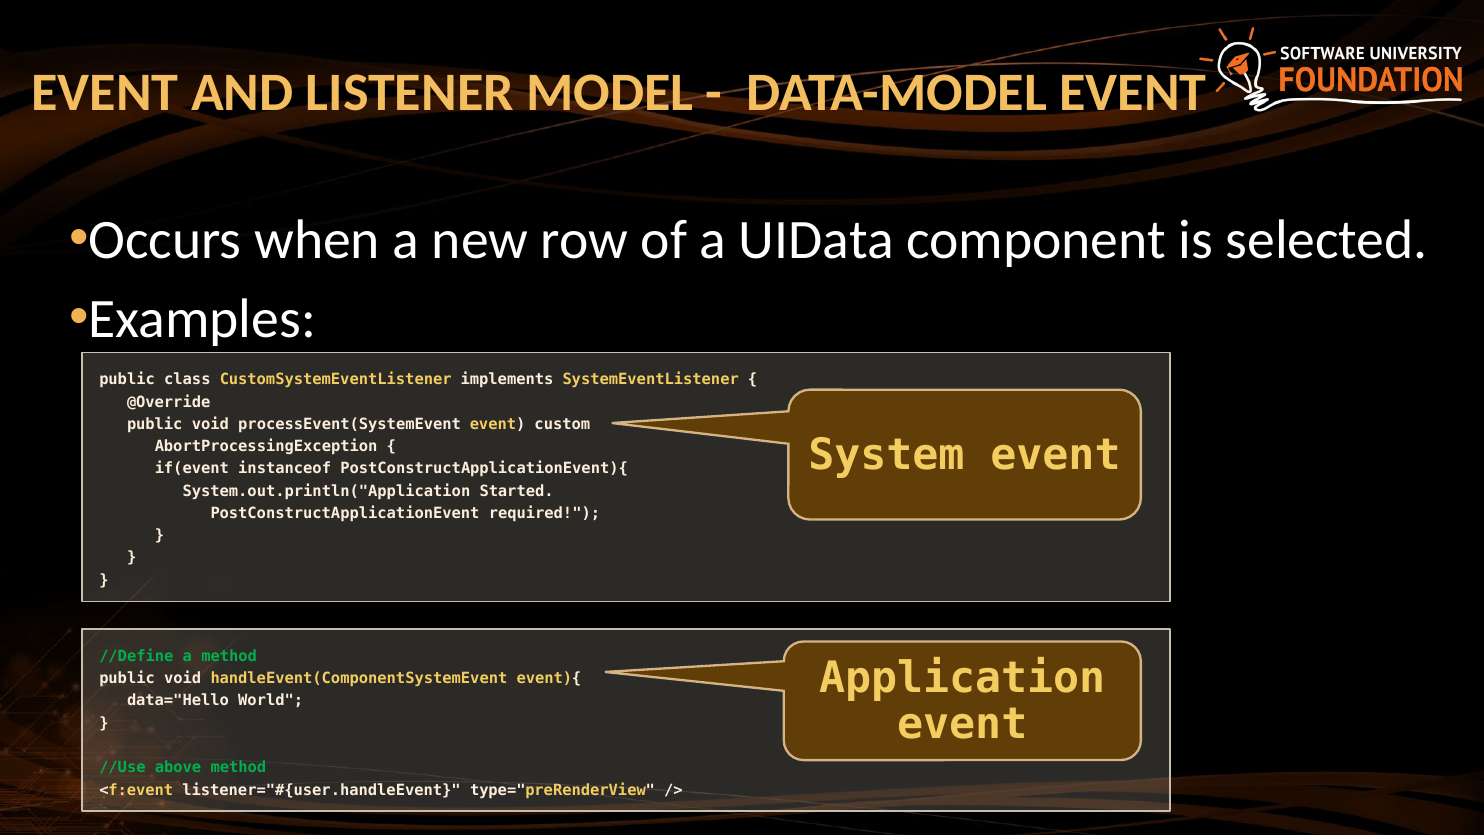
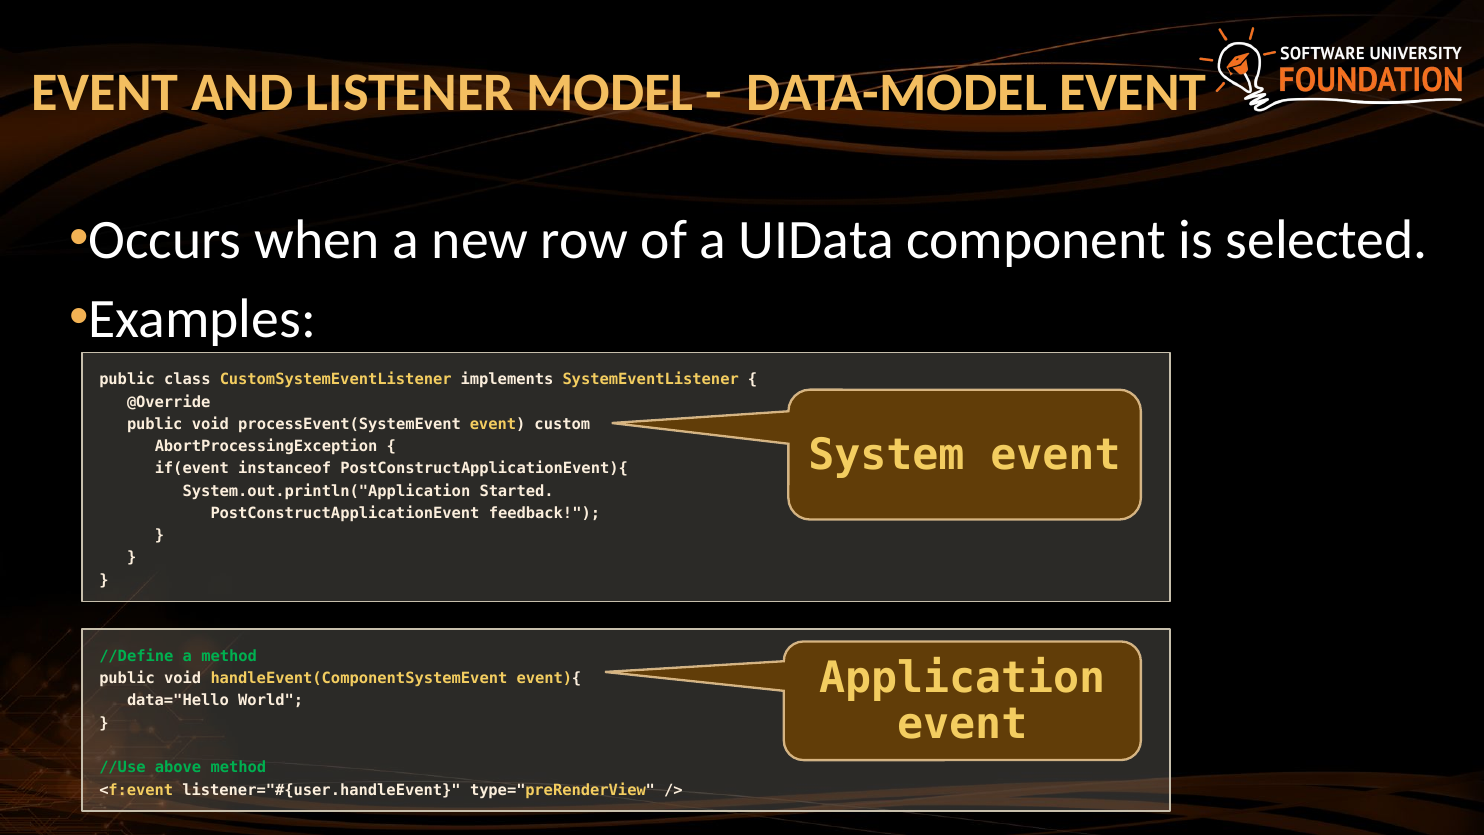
required: required -> feedback (544, 513)
